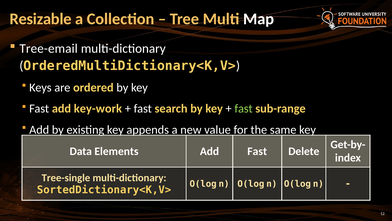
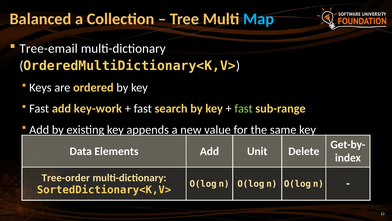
Resizable: Resizable -> Balanced (40, 19)
Map colour: white -> light blue (259, 19)
Add Fast: Fast -> Unit (257, 151)
Tree-single: Tree-single -> Tree-order (66, 178)
